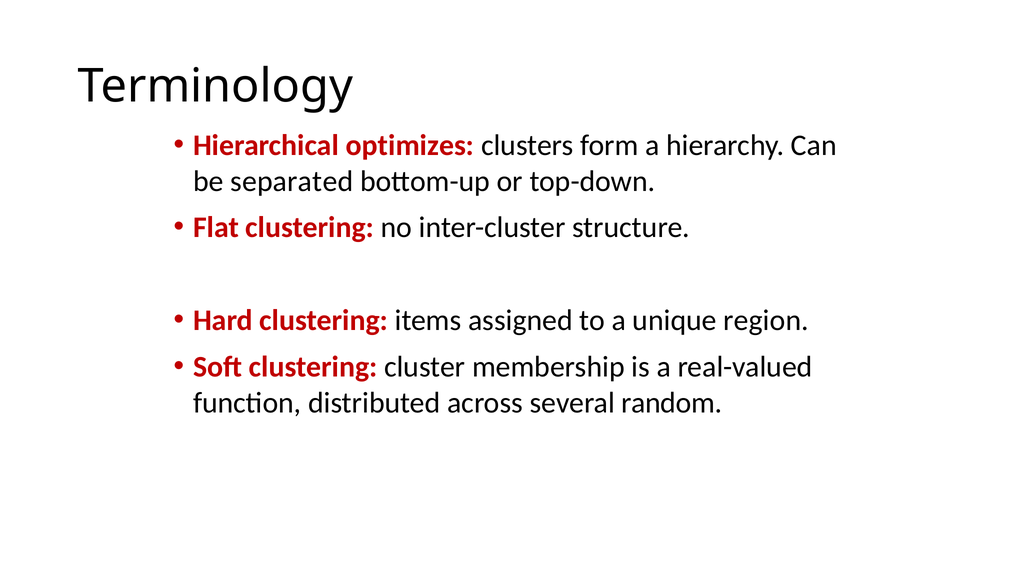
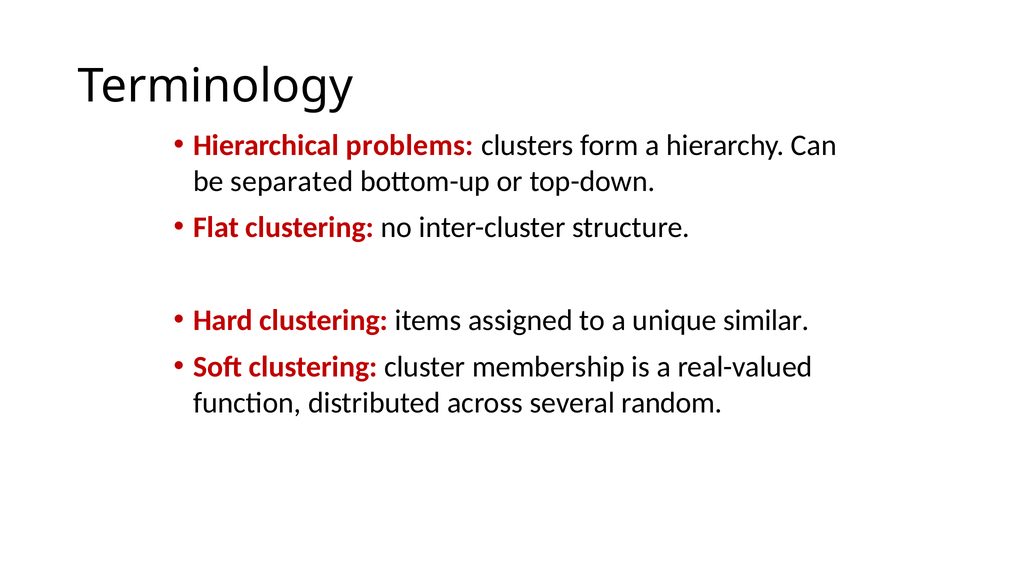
optimizes: optimizes -> problems (410, 145)
region: region -> similar (766, 320)
